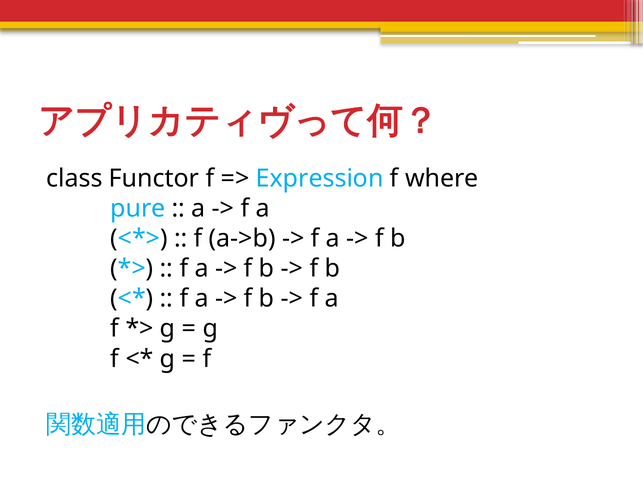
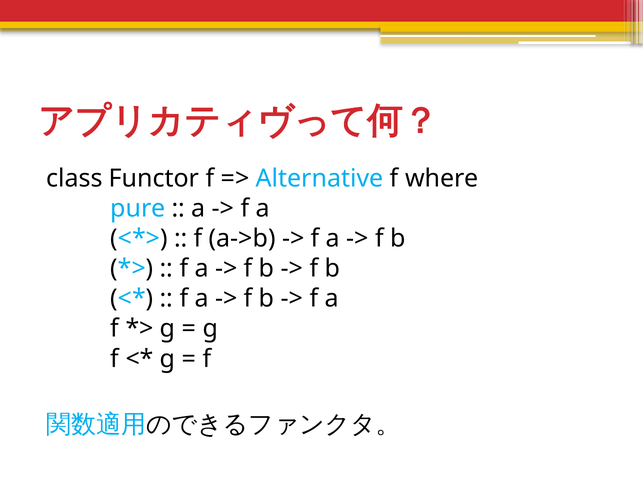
Expression: Expression -> Alternative (320, 178)
